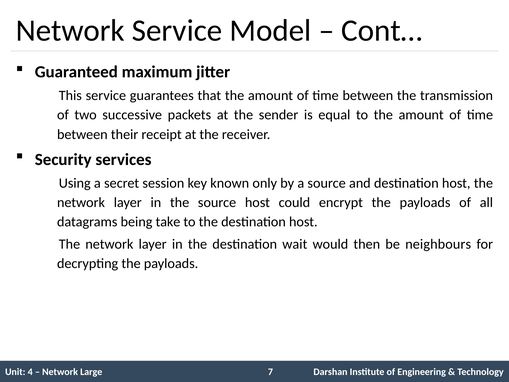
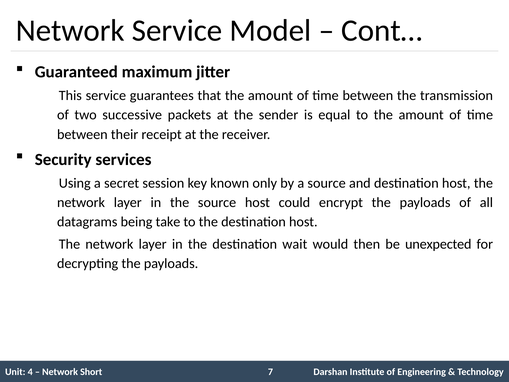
neighbours: neighbours -> unexpected (438, 244)
Large: Large -> Short (91, 372)
